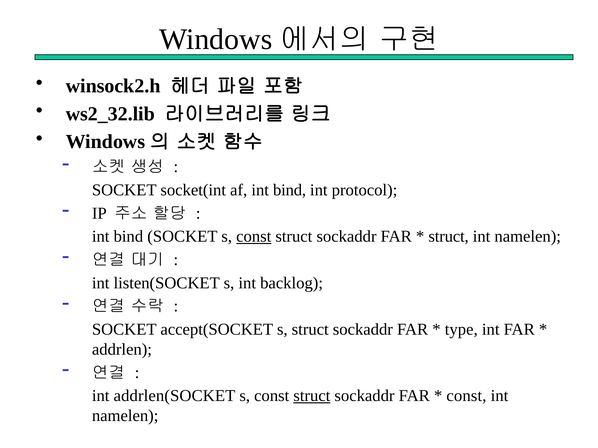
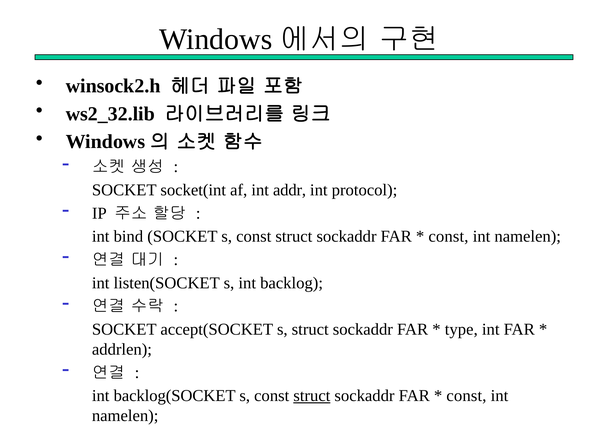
af int bind: bind -> addr (290, 190)
const underline: present -> none (254, 237)
struct: struct -> const (448, 237)
addrlen(SOCKET: addrlen(SOCKET -> backlog(SOCKET (175, 396)
